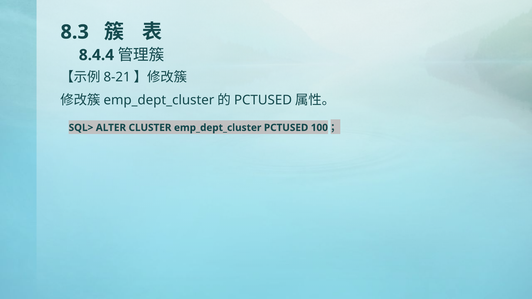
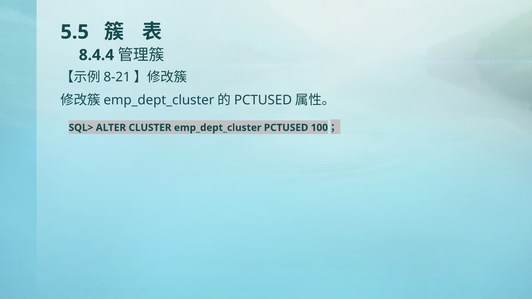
8.3: 8.3 -> 5.5 (75, 32)
